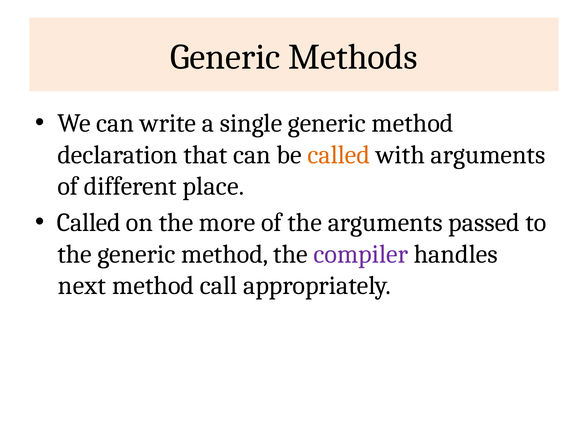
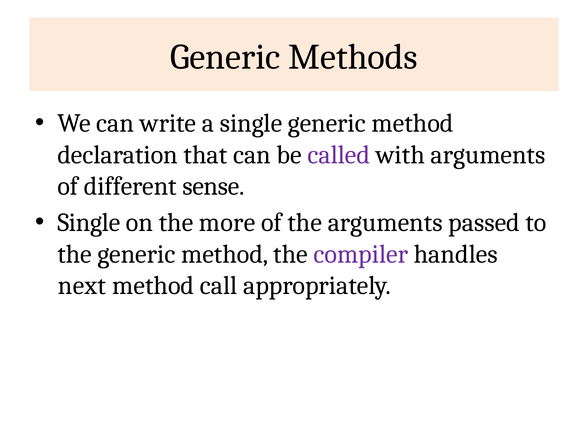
called colour: orange -> purple (339, 155)
place: place -> sense (214, 186)
Called: Called -> Single (89, 223)
